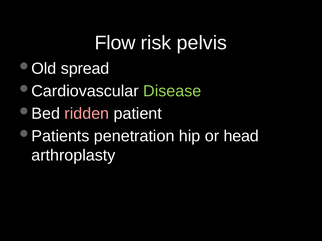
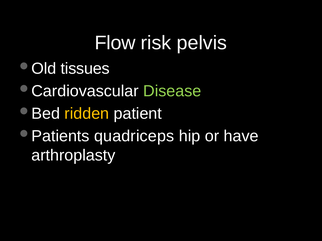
spread: spread -> tissues (85, 69)
ridden colour: pink -> yellow (87, 114)
penetration: penetration -> quadriceps (134, 136)
head: head -> have (241, 136)
